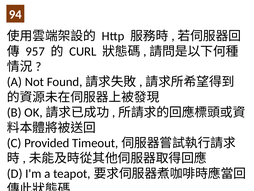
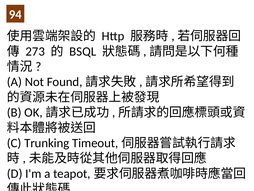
957: 957 -> 273 (35, 51)
CURL: CURL -> BSQL (83, 51)
Provided: Provided -> Trunking (47, 143)
